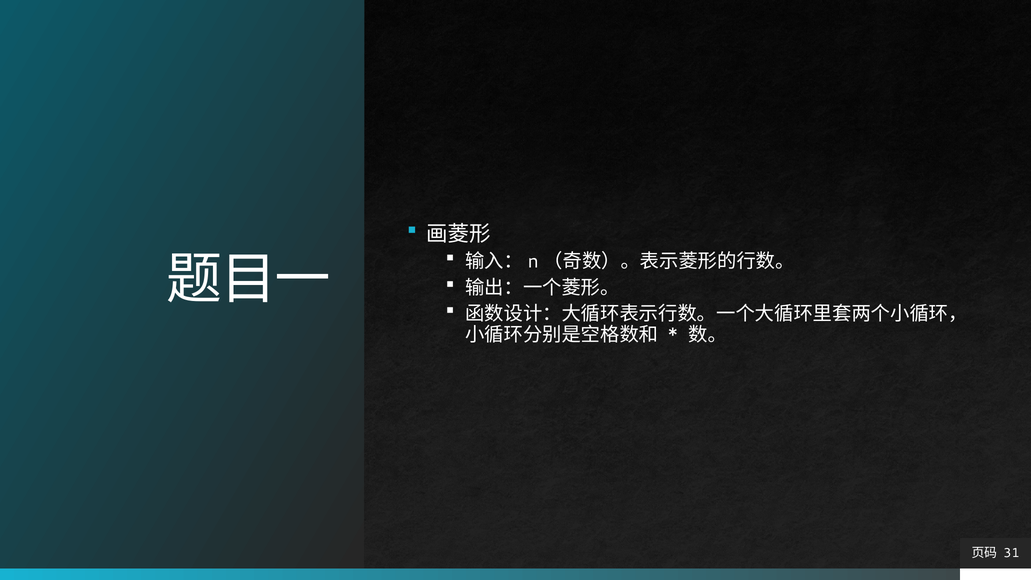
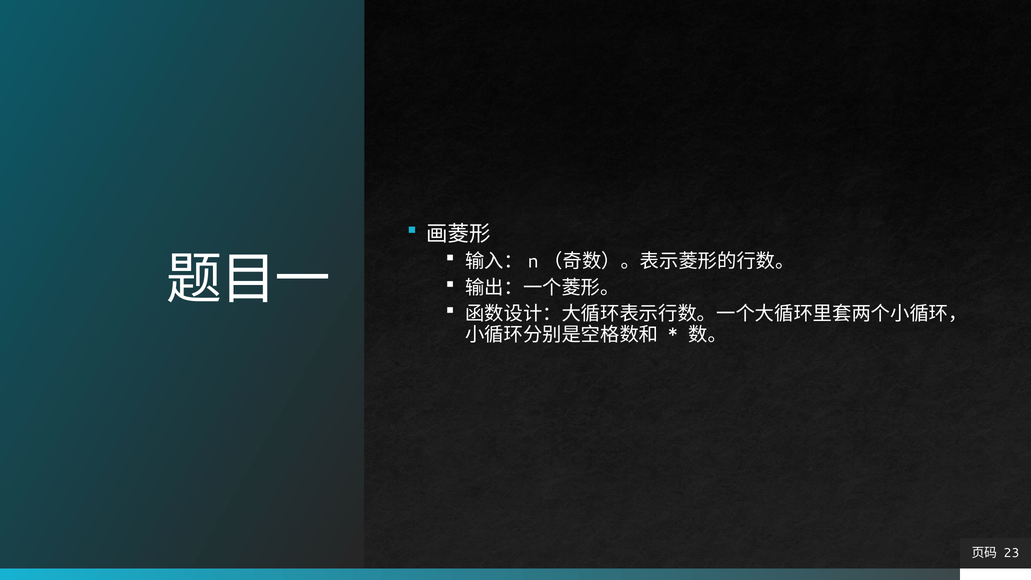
31: 31 -> 23 (1011, 553)
